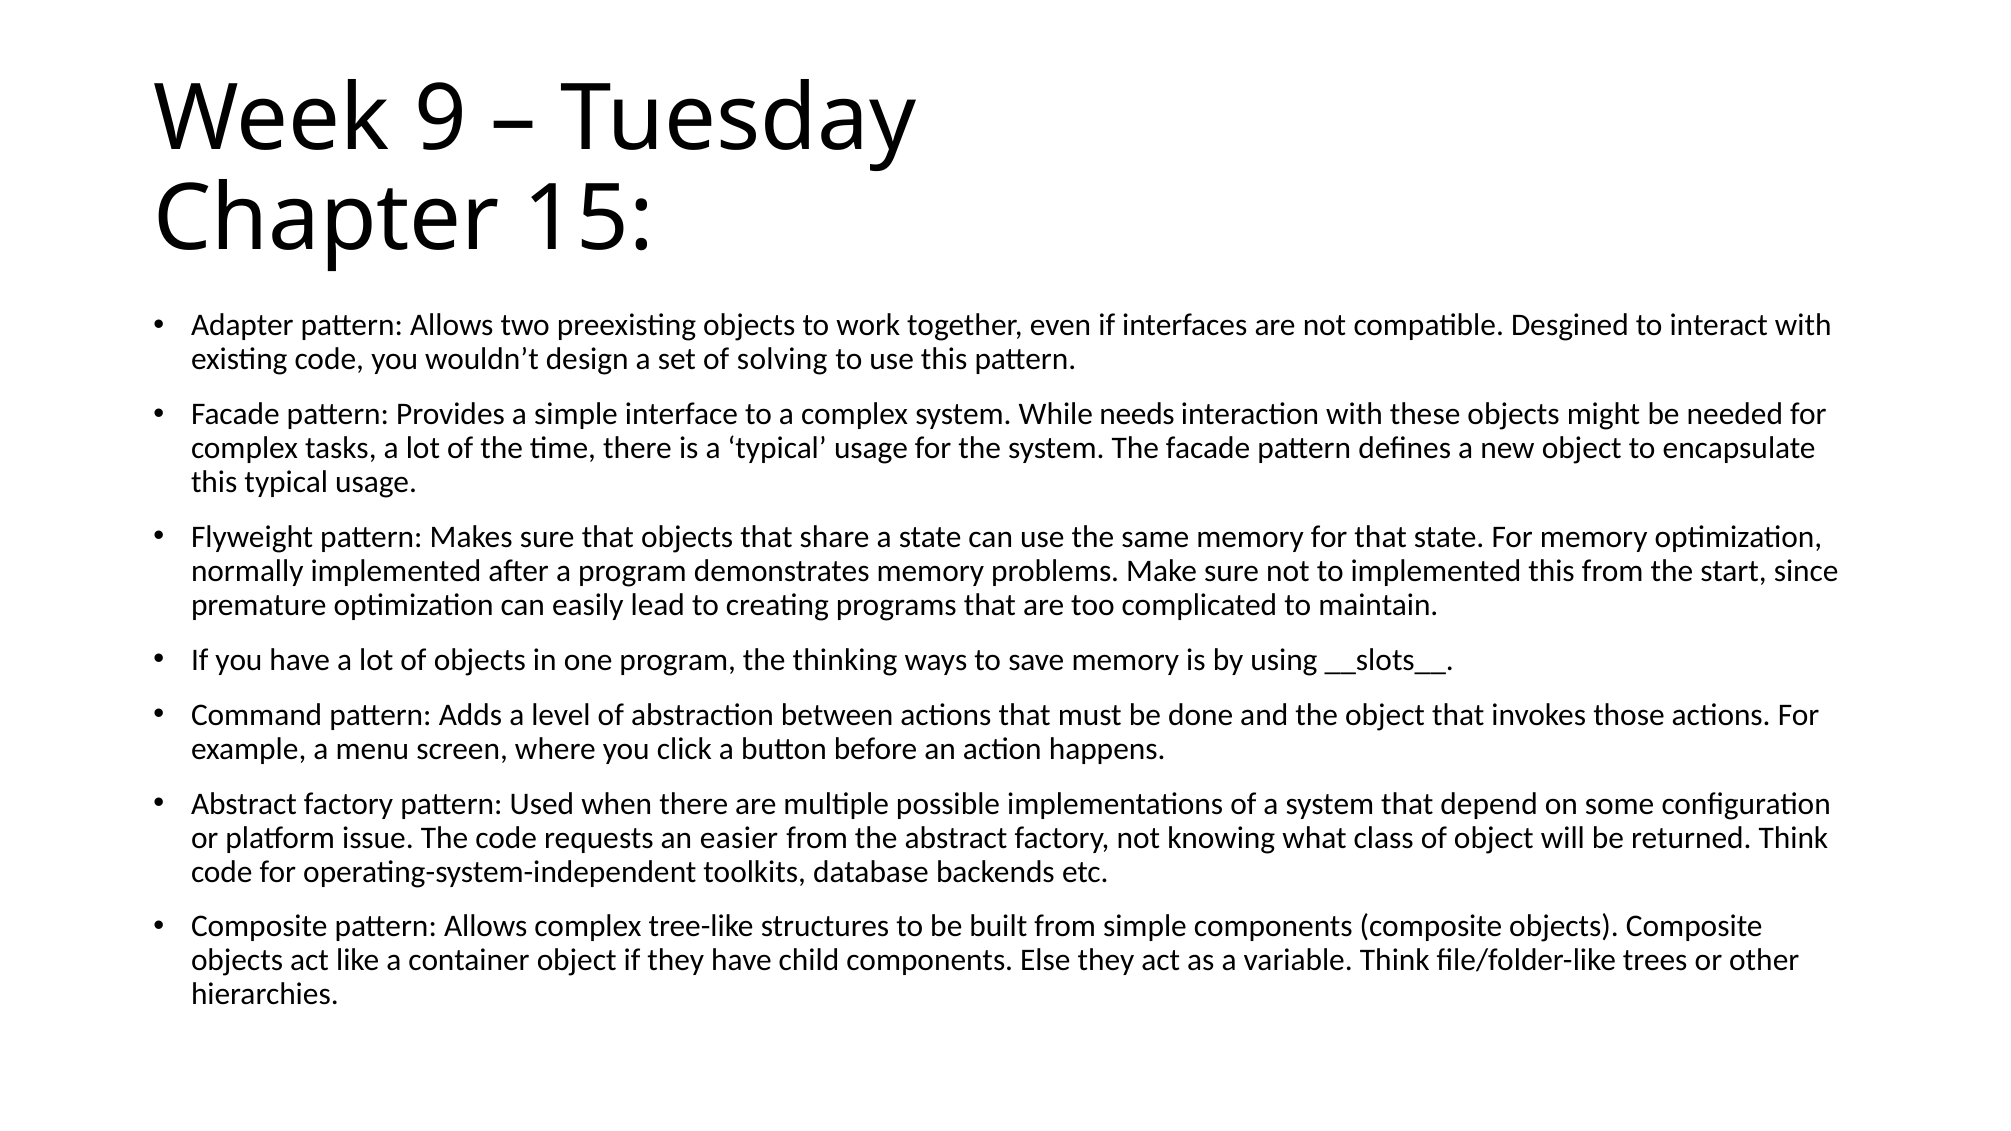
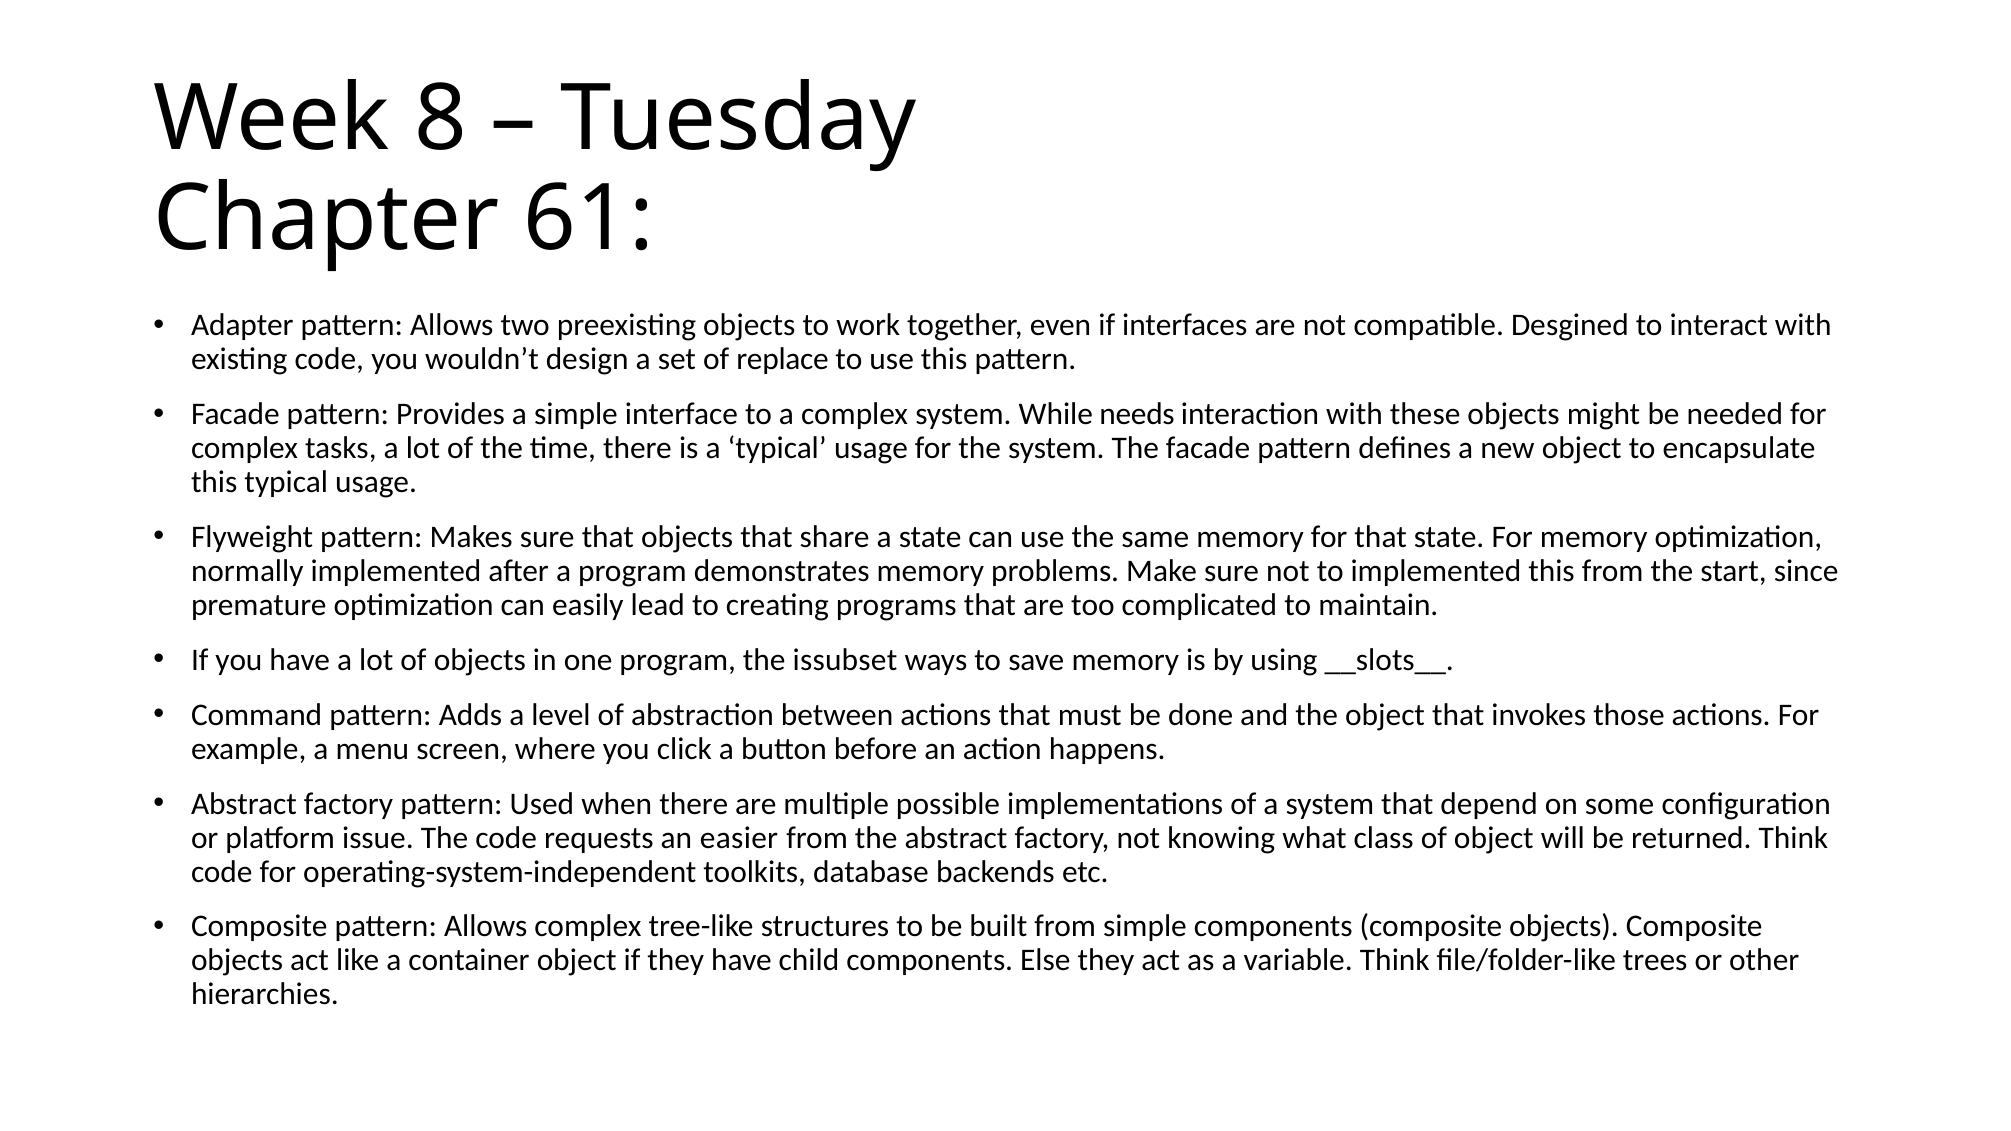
9: 9 -> 8 (441, 119)
15: 15 -> 61 (589, 219)
solving: solving -> replace (783, 359)
thinking: thinking -> issubset (845, 660)
